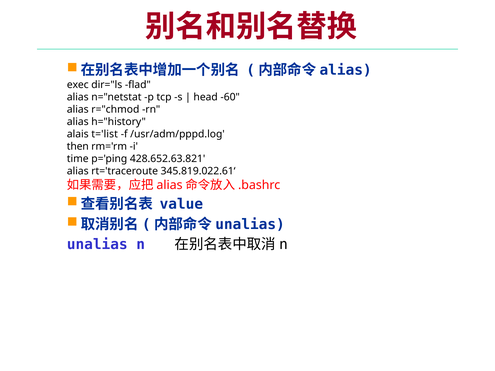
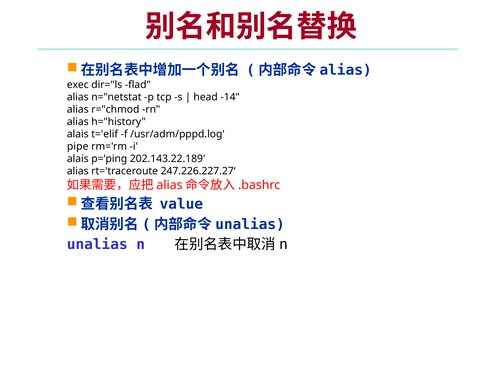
-60: -60 -> -14 (230, 97)
t='list: t='list -> t='elif (105, 134)
then: then -> pipe (78, 147)
time: time -> alais (78, 159)
428.652.63.821: 428.652.63.821 -> 202.143.22.189 (168, 159)
345.819.022.61‘: 345.819.022.61‘ -> 247.226.227.27‘ (198, 171)
